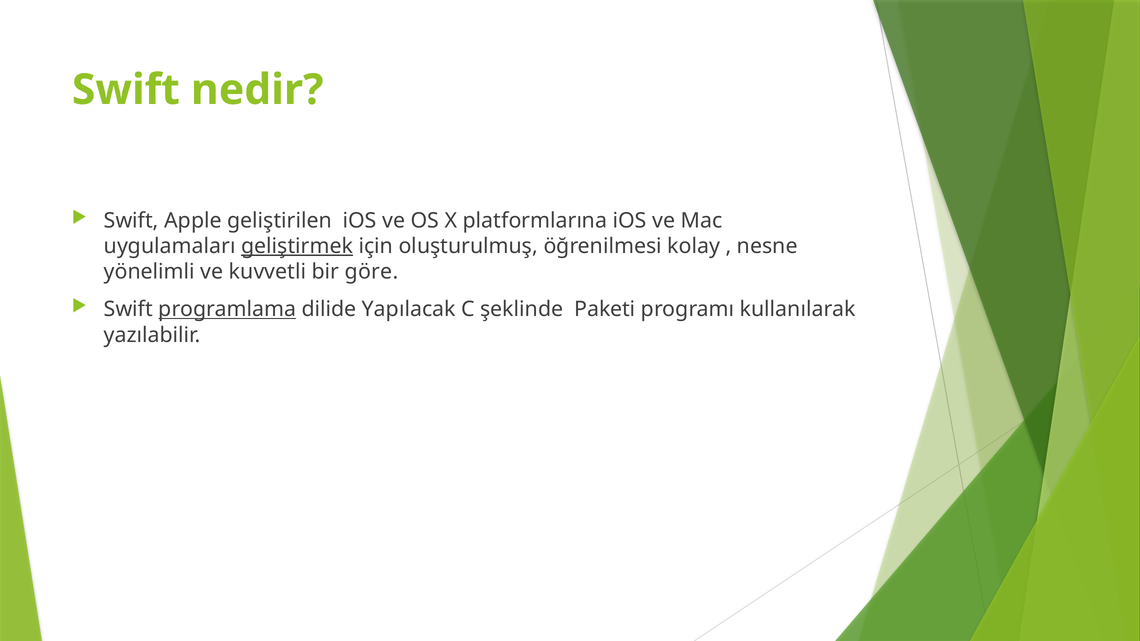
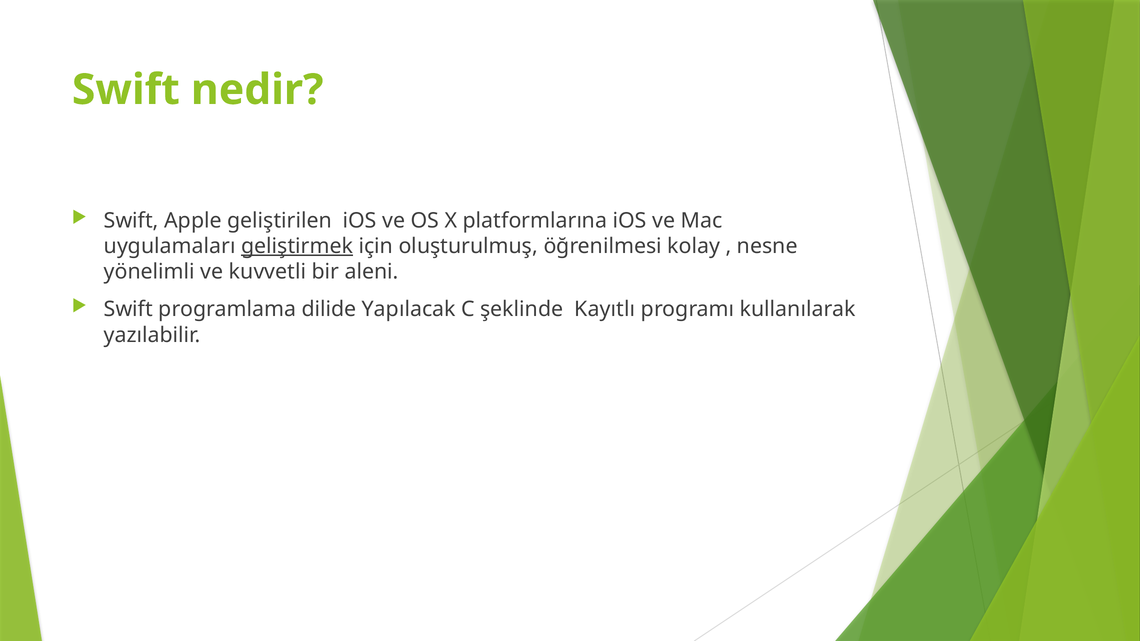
göre: göre -> aleni (372, 272)
programlama underline: present -> none (227, 309)
Paketi: Paketi -> Kayıtlı (605, 309)
